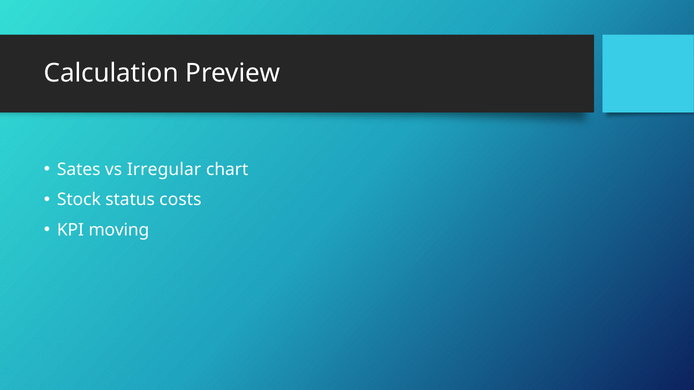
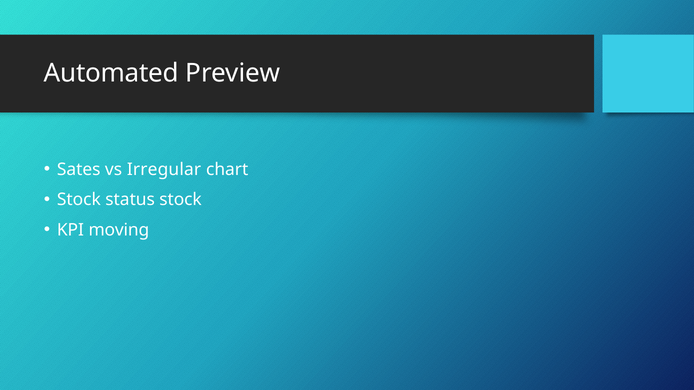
Calculation: Calculation -> Automated (111, 73)
status costs: costs -> stock (181, 200)
